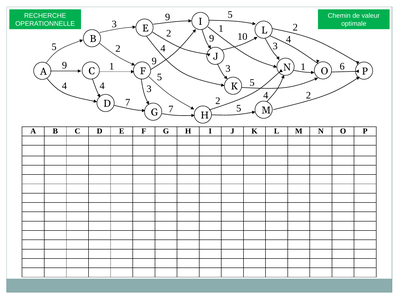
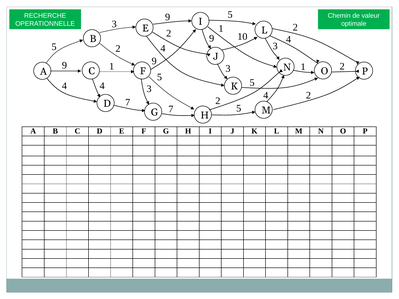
6: 6 -> 2 (342, 67)
